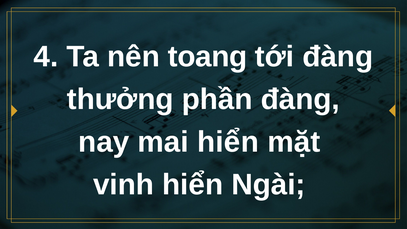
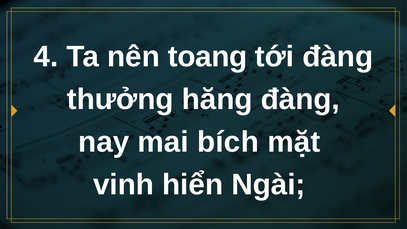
phần: phần -> hăng (217, 99)
mai hiển: hiển -> bích (228, 142)
